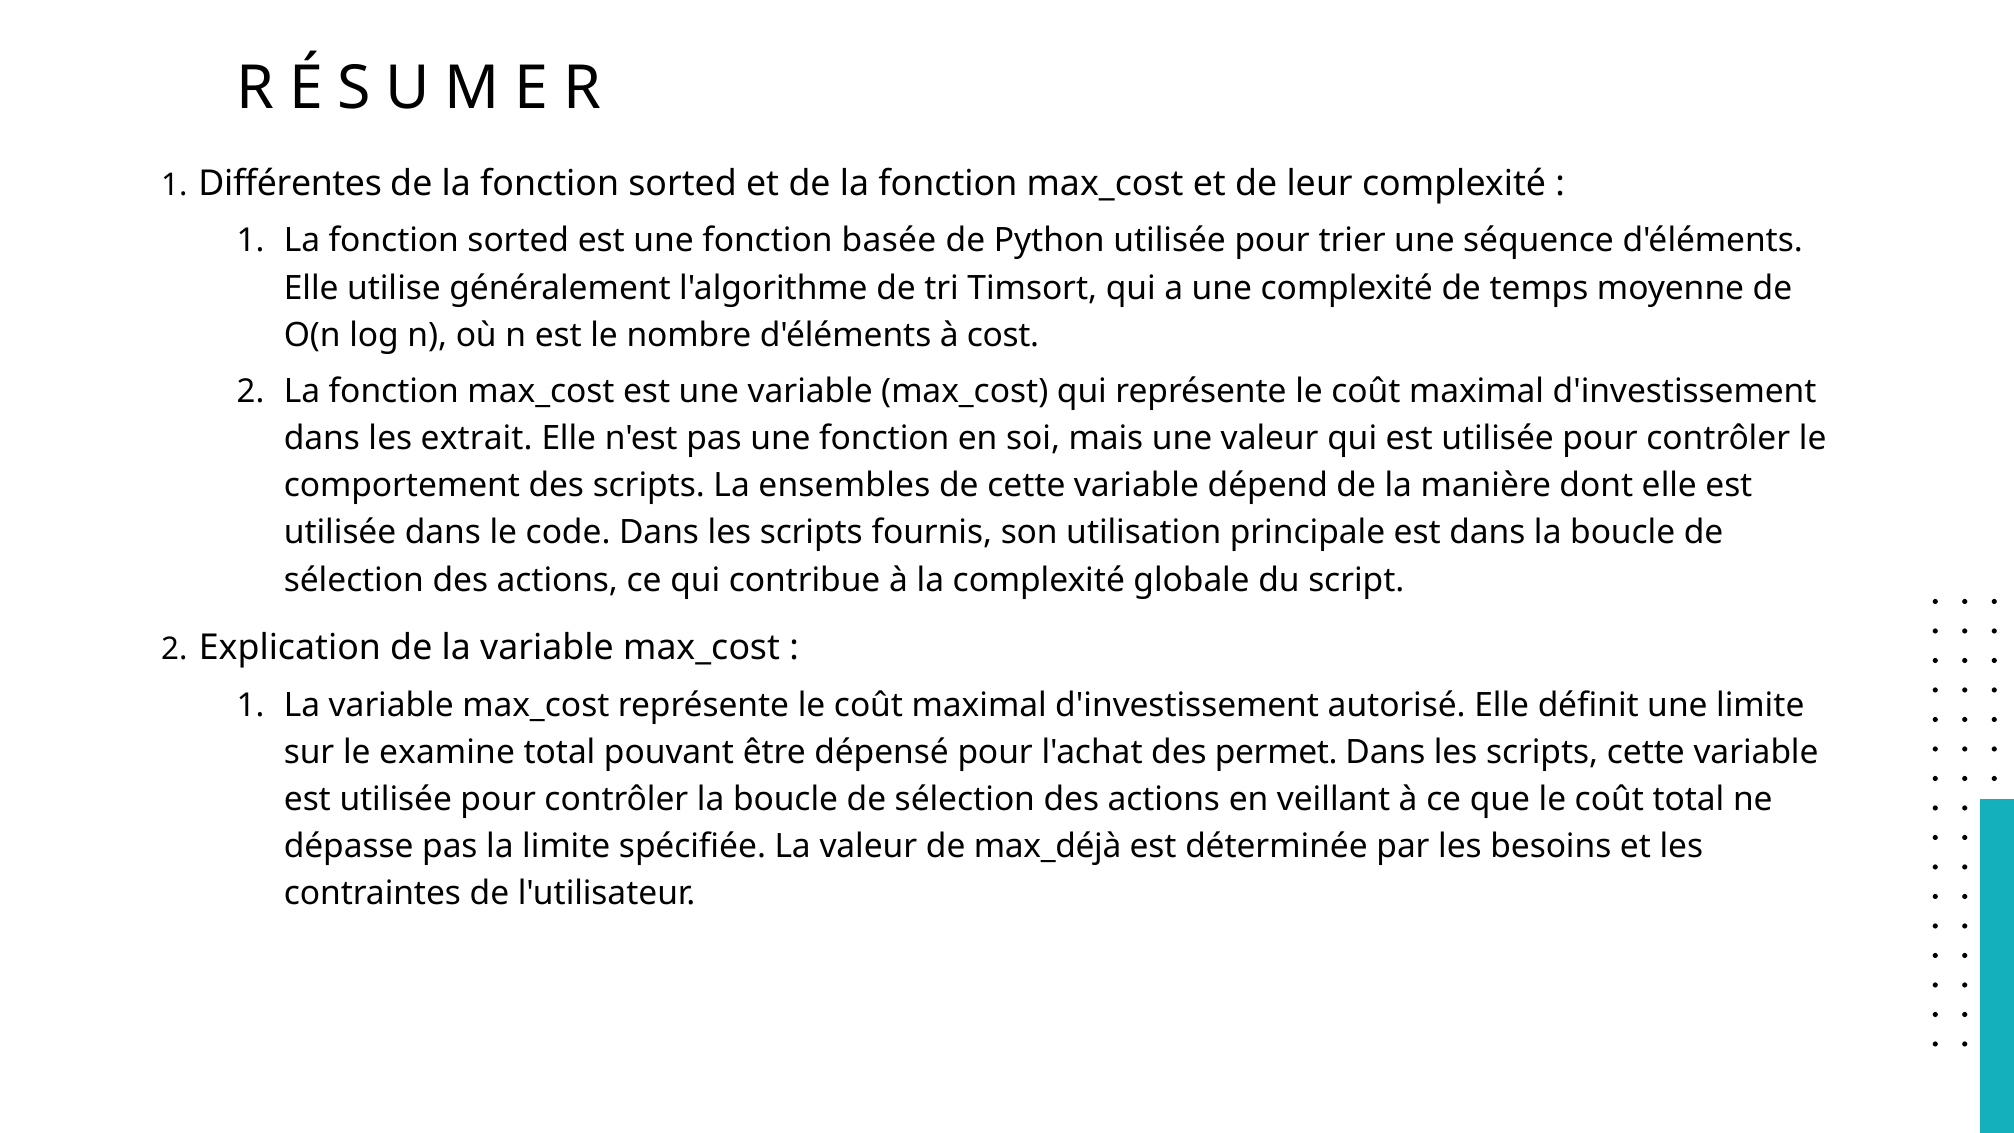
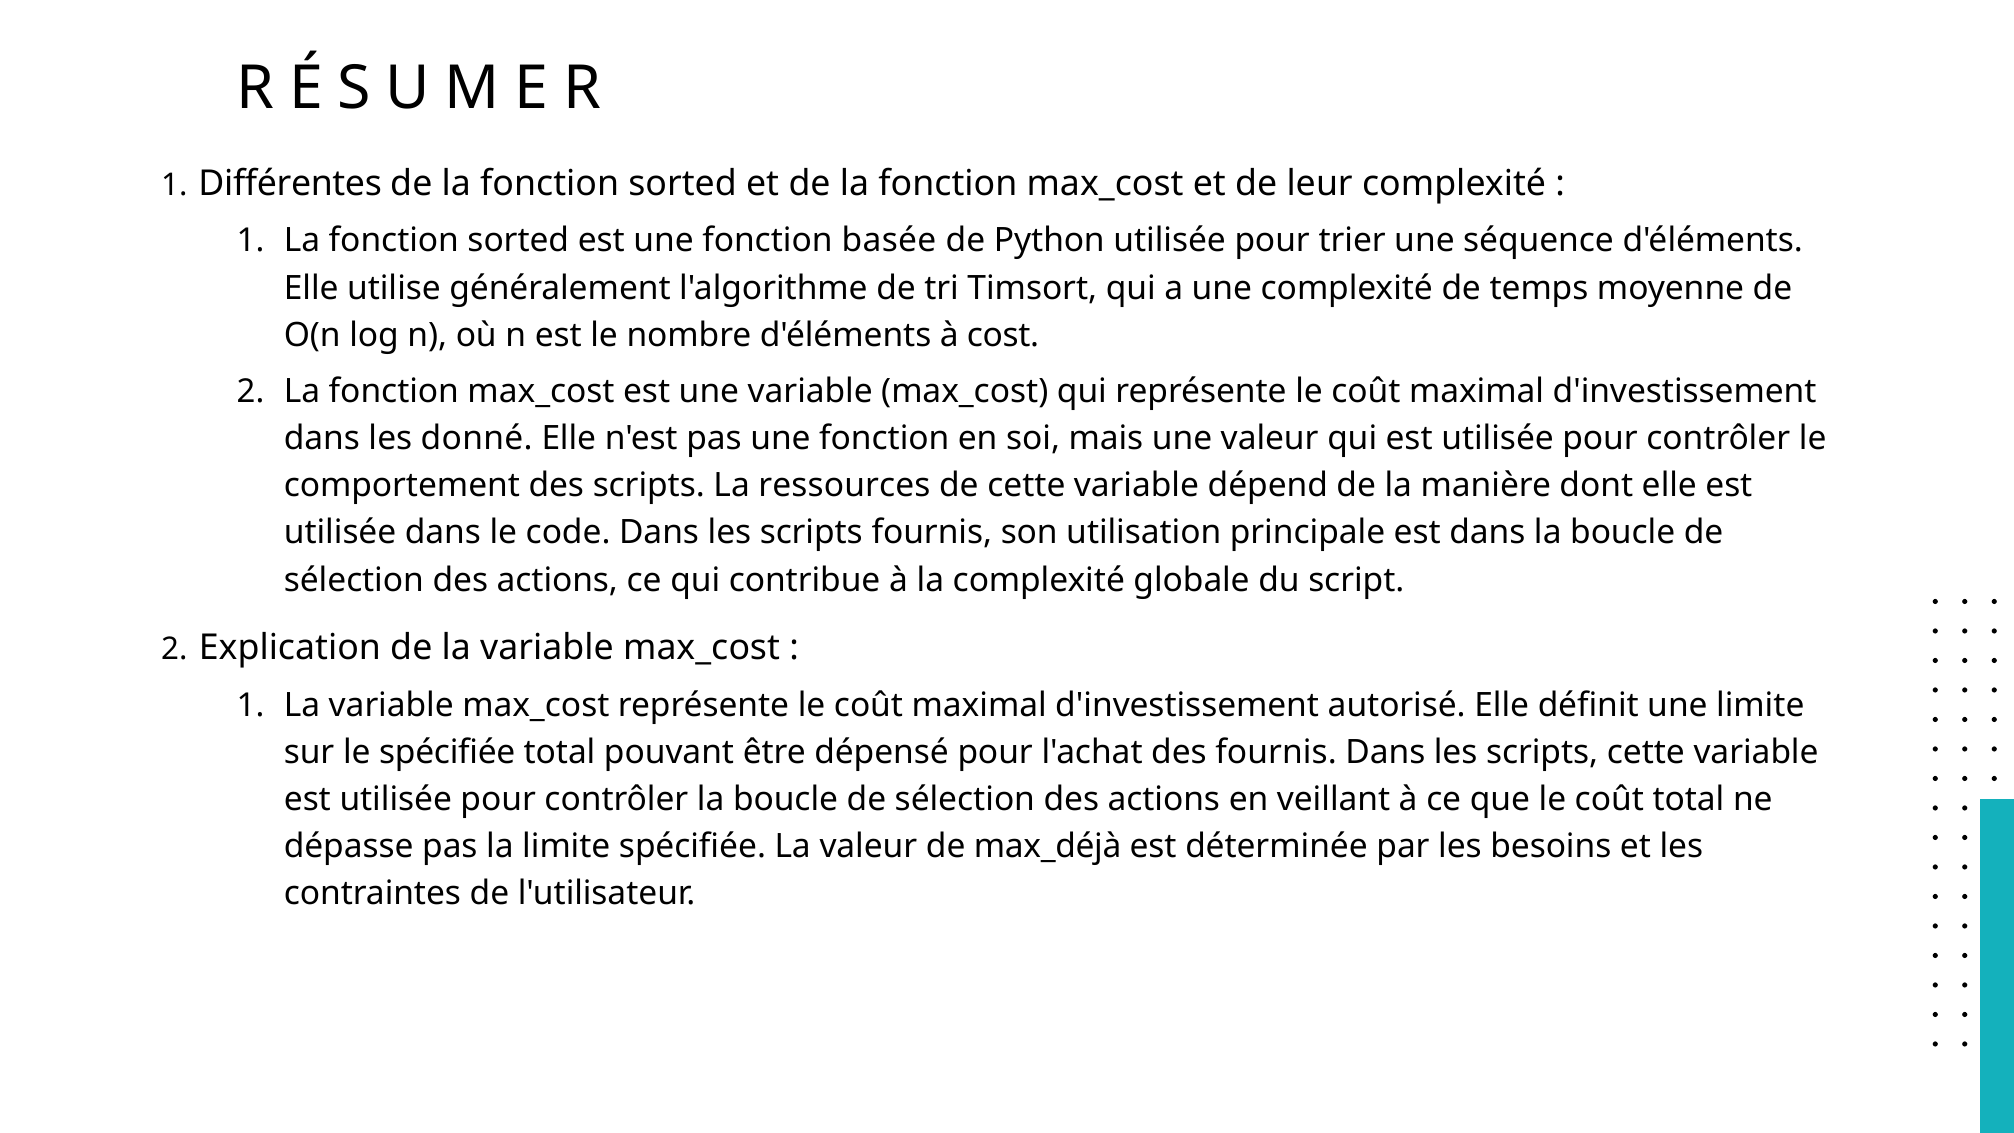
extrait: extrait -> donné (477, 439)
ensembles: ensembles -> ressources (844, 486)
le examine: examine -> spécifiée (447, 752)
des permet: permet -> fournis (1276, 752)
